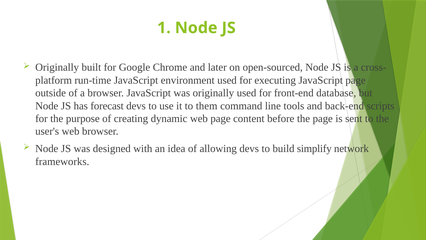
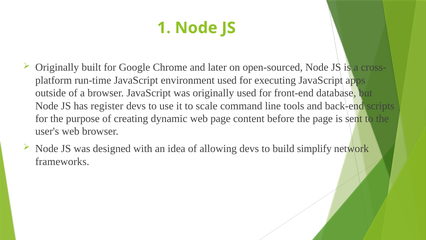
JavaScript page: page -> apps (355, 80)
forecast: forecast -> register (107, 106)
them: them -> scale (207, 106)
